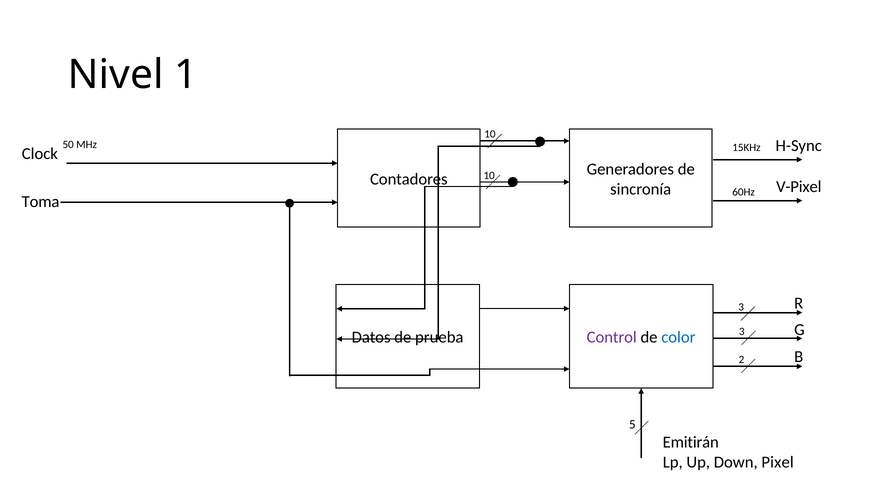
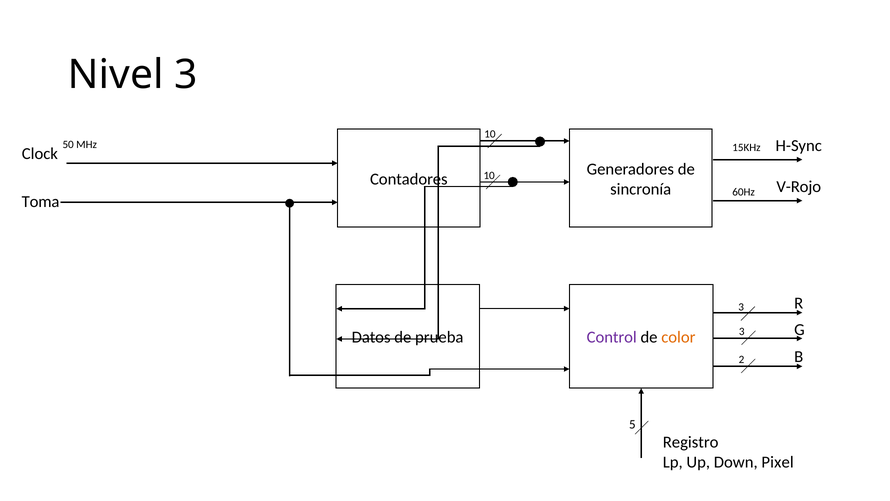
Nivel 1: 1 -> 3 (186, 75)
V-Pixel: V-Pixel -> V-Rojo (799, 187)
color colour: blue -> orange (678, 337)
Emitirán: Emitirán -> Registro (691, 442)
